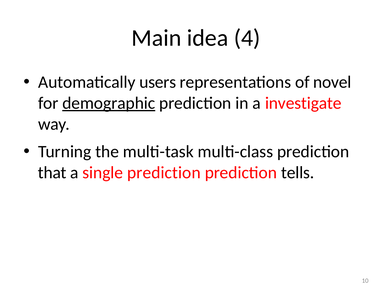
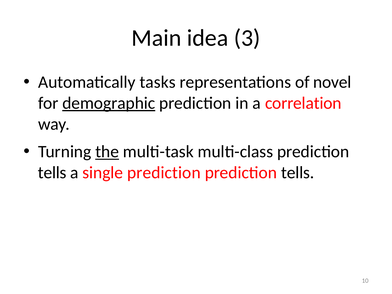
4: 4 -> 3 (247, 38)
users: users -> tasks (158, 82)
investigate: investigate -> correlation (303, 103)
the underline: none -> present (107, 152)
that: that -> tells (52, 173)
